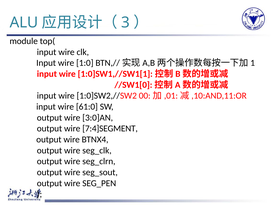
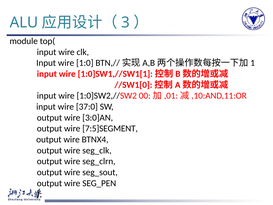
61:0: 61:0 -> 37:0 (87, 107)
7:4]SEGMENT: 7:4]SEGMENT -> 7:5]SEGMENT (110, 128)
